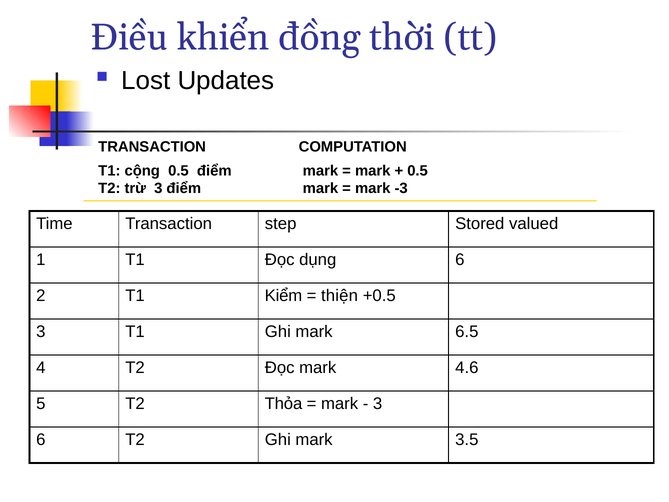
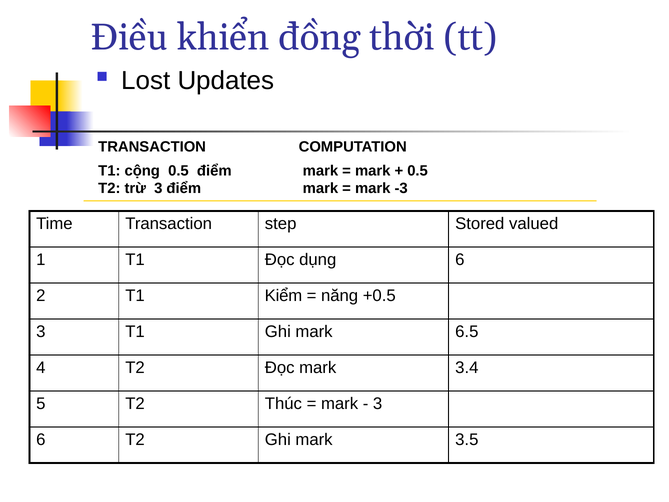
thiện: thiện -> năng (340, 296)
4.6: 4.6 -> 3.4 (467, 368)
Thỏa: Thỏa -> Thúc (283, 404)
